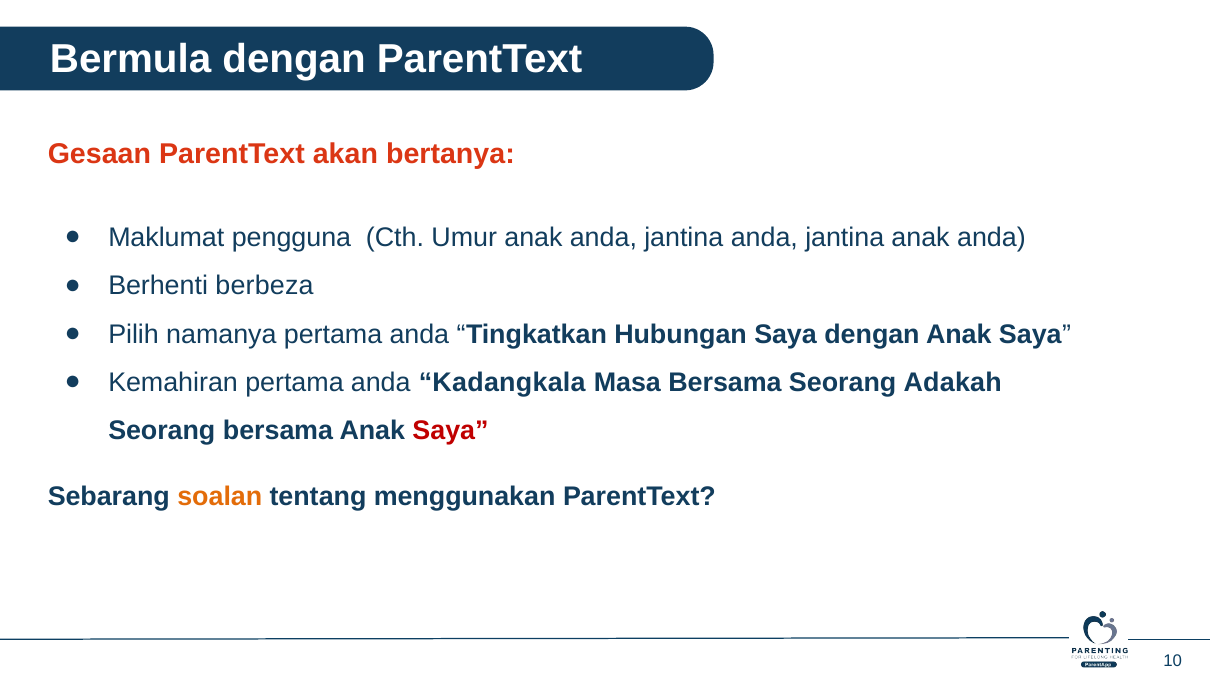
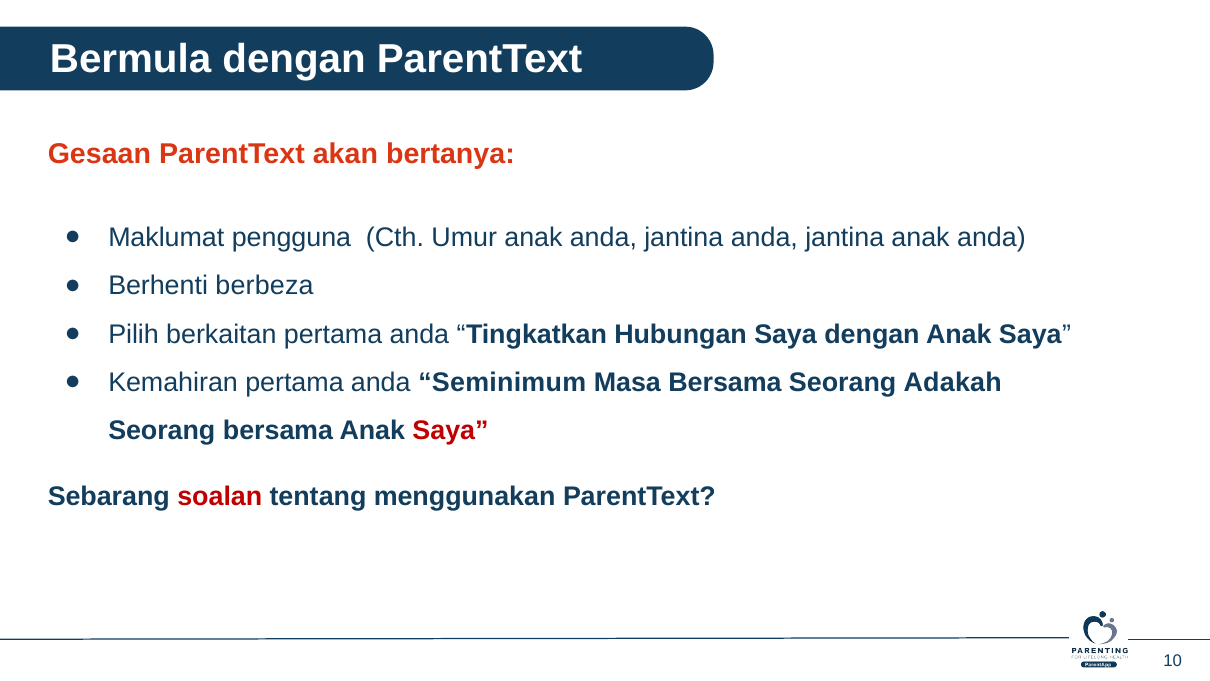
namanya: namanya -> berkaitan (221, 334)
Kadangkala: Kadangkala -> Seminimum (502, 382)
soalan colour: orange -> red (220, 496)
